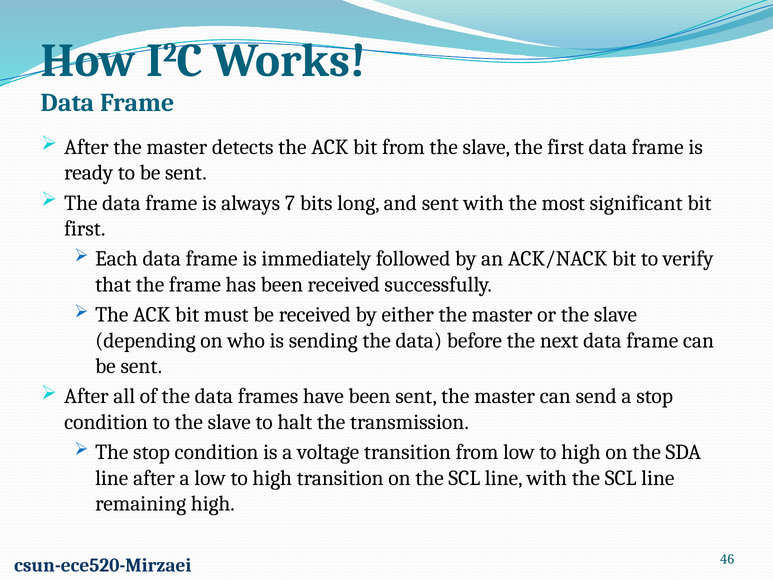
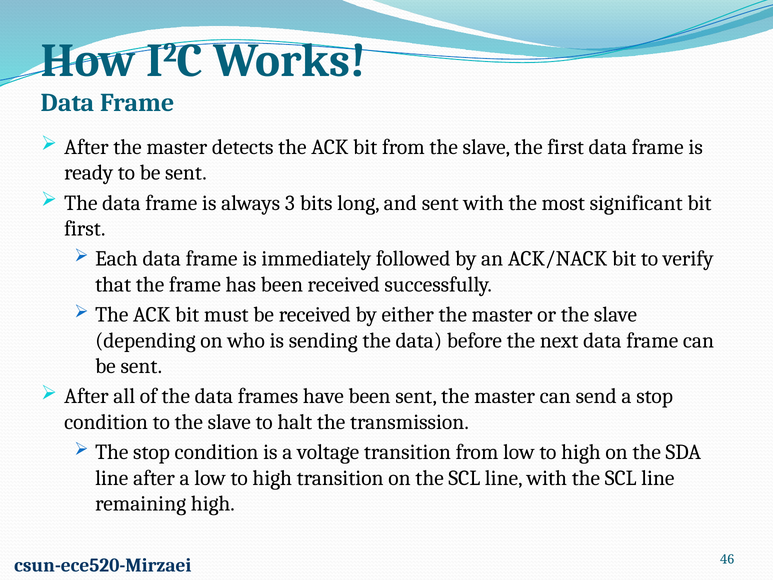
7: 7 -> 3 (290, 203)
